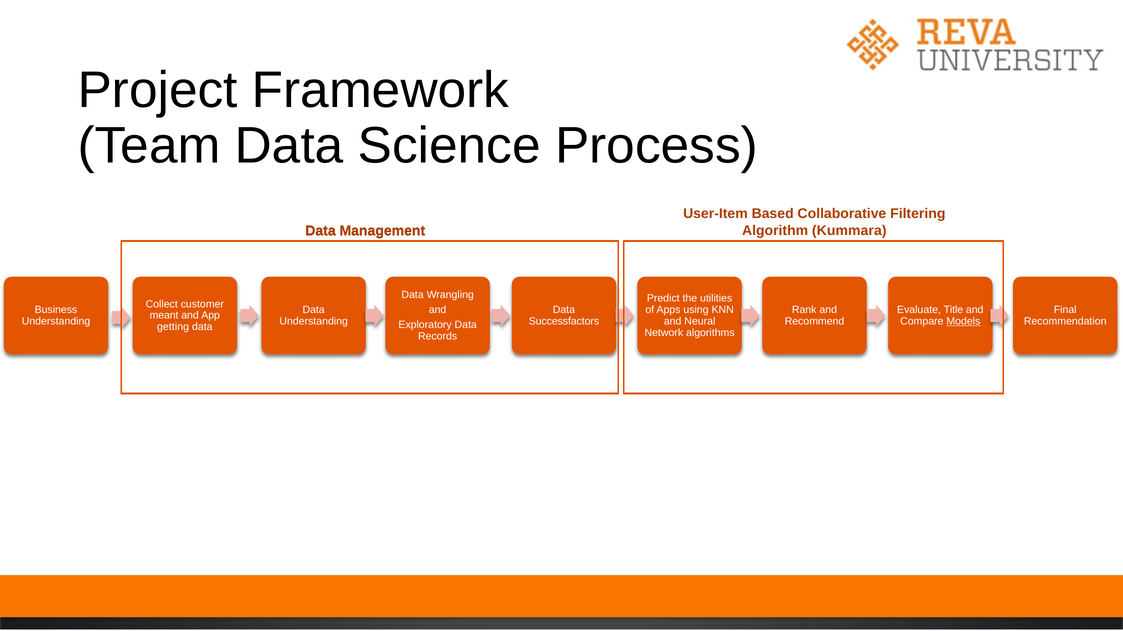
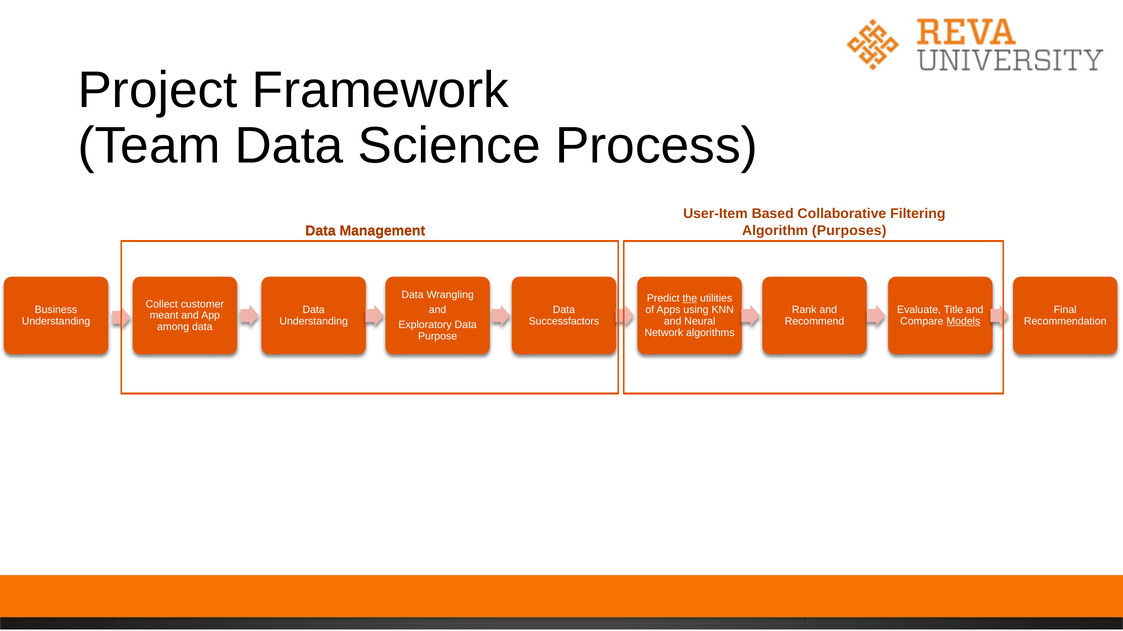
Kummara: Kummara -> Purposes (849, 231)
the underline: none -> present (690, 299)
getting: getting -> among (173, 327)
Records: Records -> Purpose (438, 337)
